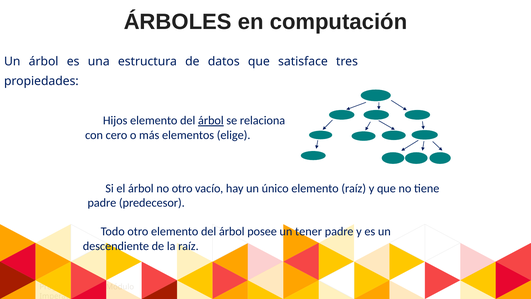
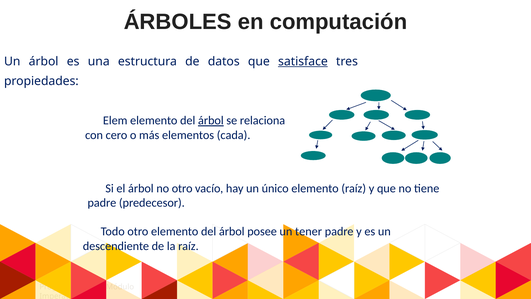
satisface underline: none -> present (303, 61)
Hijos: Hijos -> Elem (115, 120)
elige: elige -> cada (234, 135)
